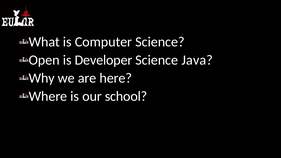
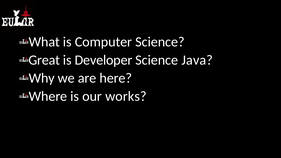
Open: Open -> Great (44, 60)
school: school -> works (126, 96)
